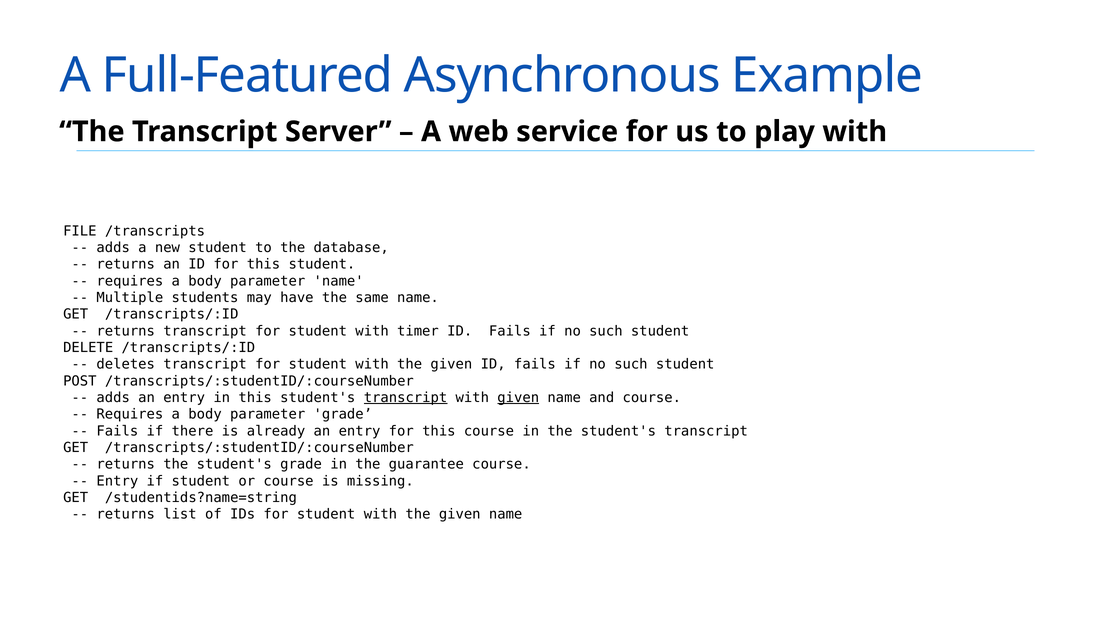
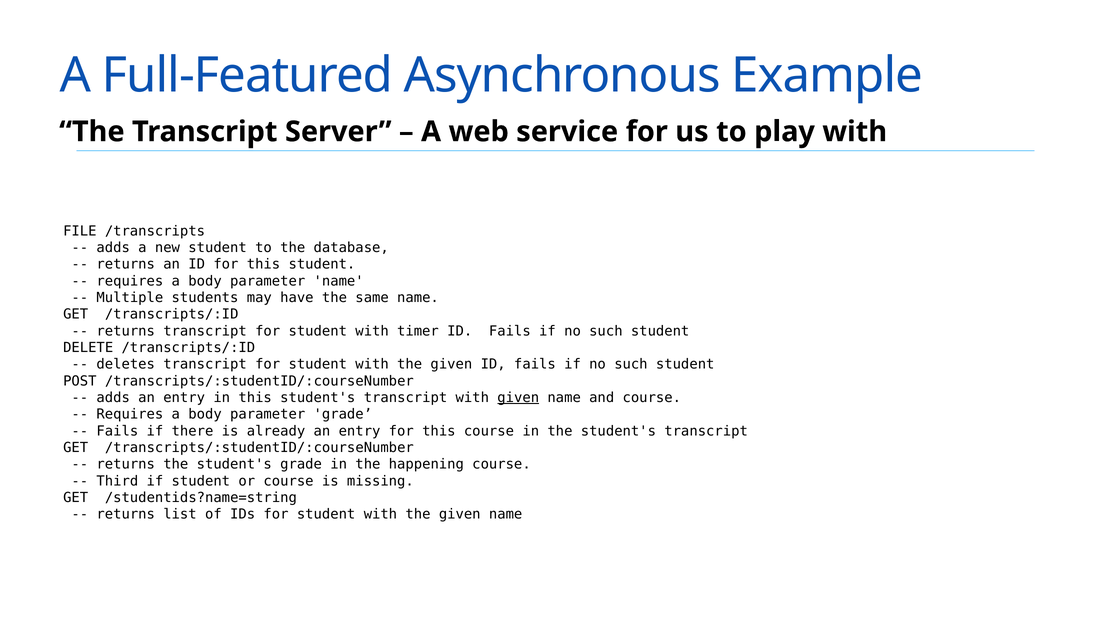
transcript underline: present -> none (406, 398)
guarantee: guarantee -> happening (426, 464)
Entry: Entry -> Third (117, 481)
